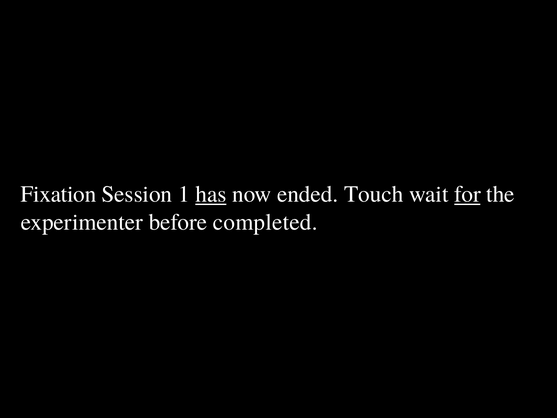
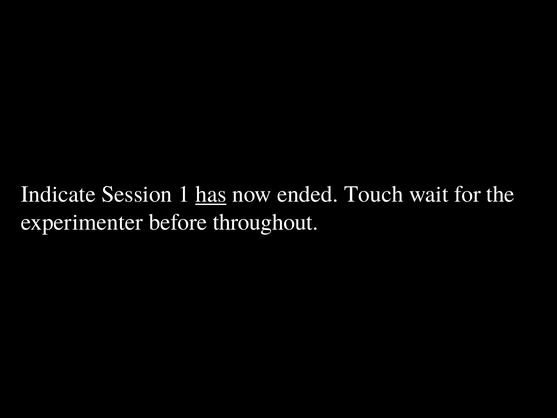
Fixation: Fixation -> Indicate (58, 194)
for underline: present -> none (467, 194)
completed: completed -> throughout (265, 222)
